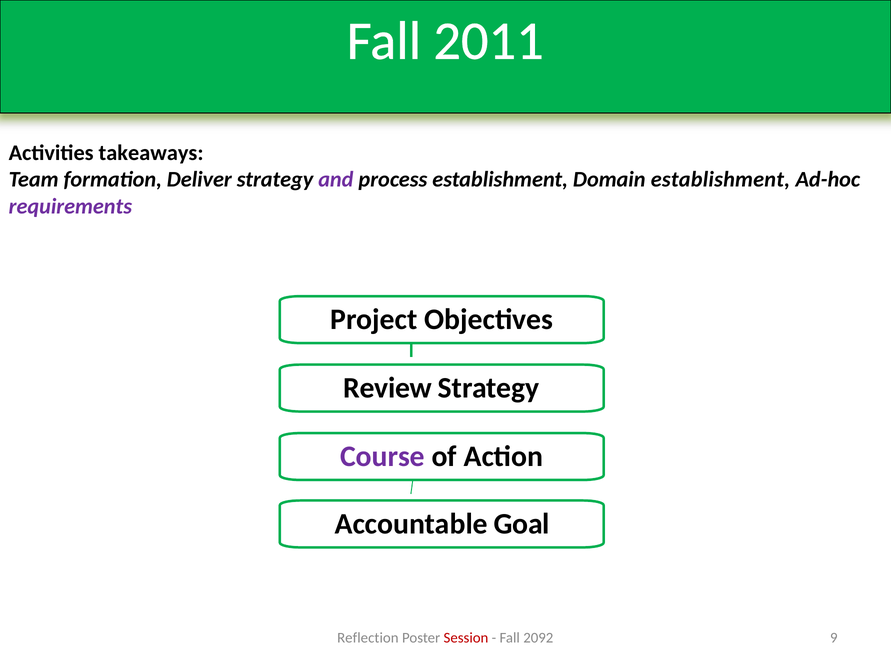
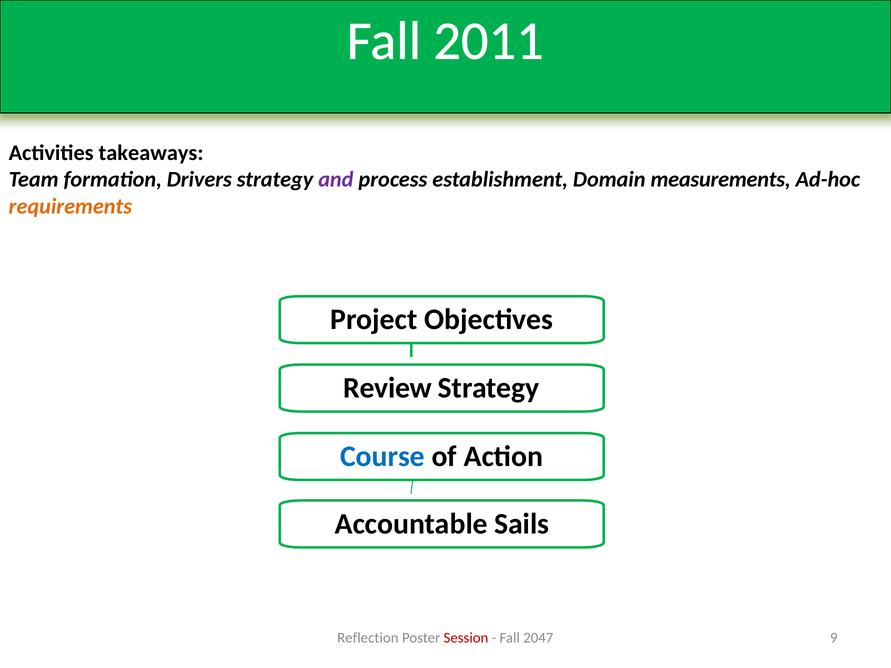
Deliver: Deliver -> Drivers (199, 180)
Domain establishment: establishment -> measurements (721, 180)
requirements colour: purple -> orange (70, 206)
Course colour: purple -> blue (383, 457)
Goal: Goal -> Sails (522, 524)
2092: 2092 -> 2047 (538, 638)
